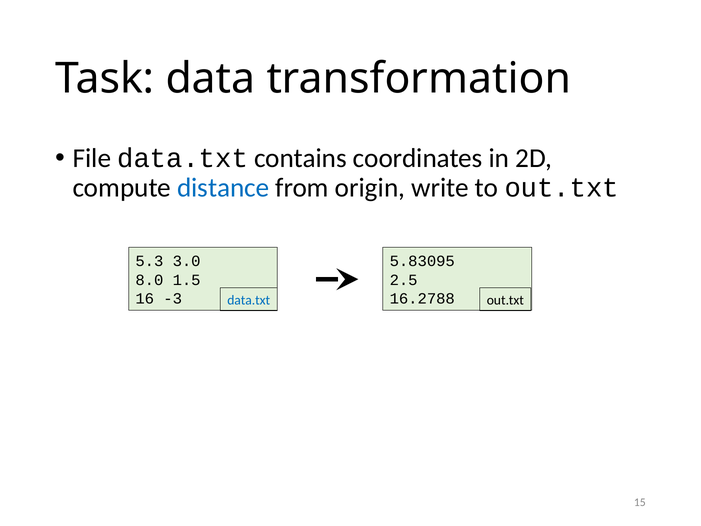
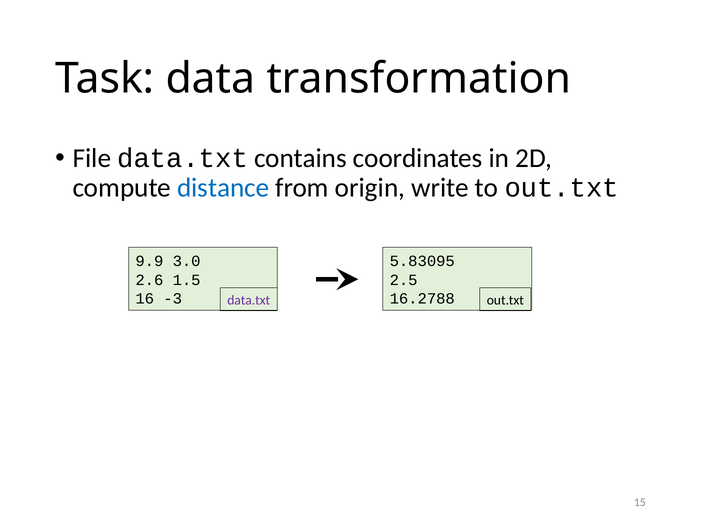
5.3: 5.3 -> 9.9 (149, 261)
8.0: 8.0 -> 2.6 (149, 280)
data.txt colour: blue -> purple (249, 300)
